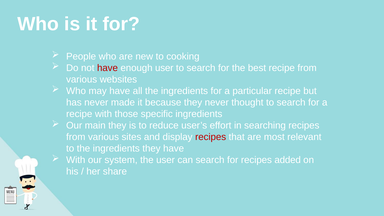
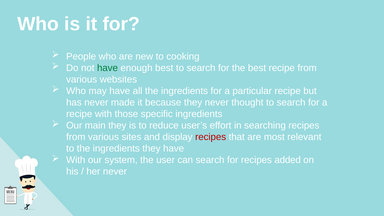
have colour: red -> green (107, 68)
enough user: user -> best (164, 68)
her share: share -> never (115, 172)
